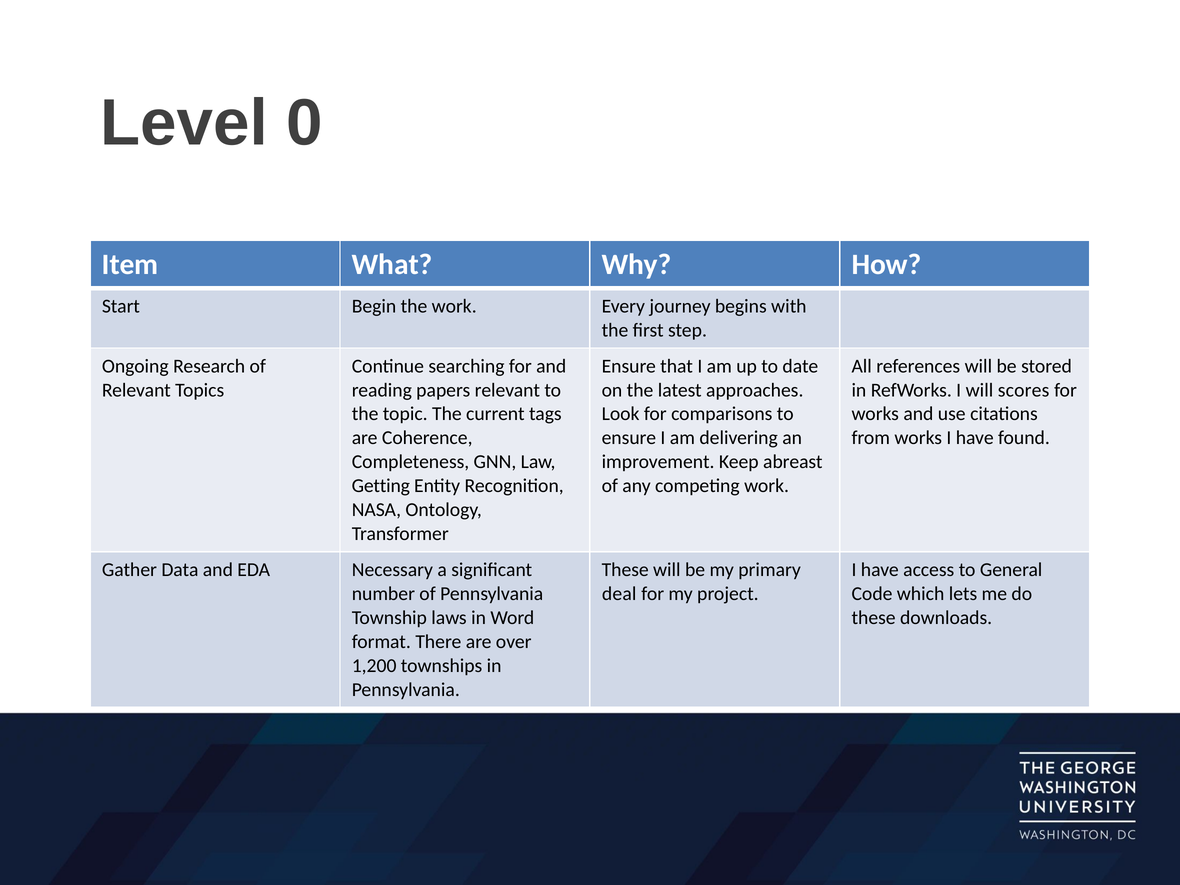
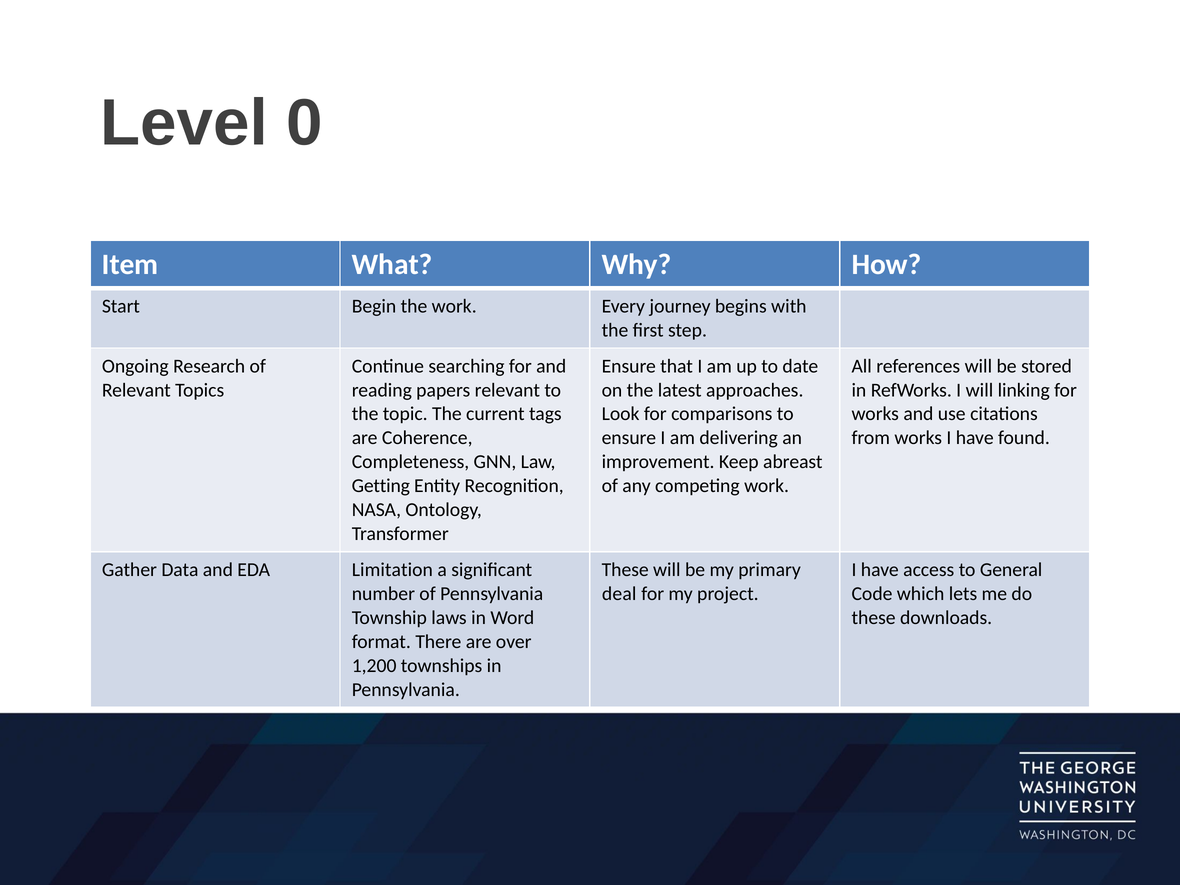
scores: scores -> linking (1024, 390)
Necessary: Necessary -> Limitation (392, 570)
